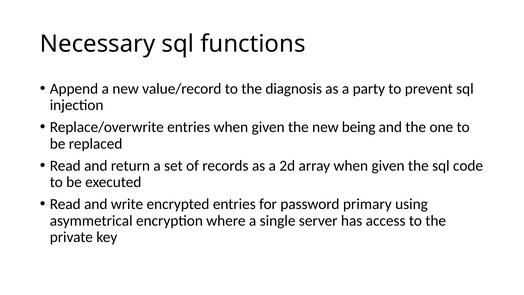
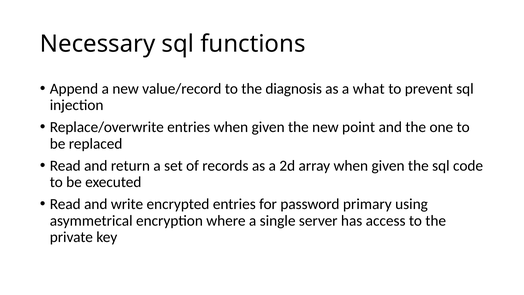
party: party -> what (369, 89)
being: being -> point (359, 127)
